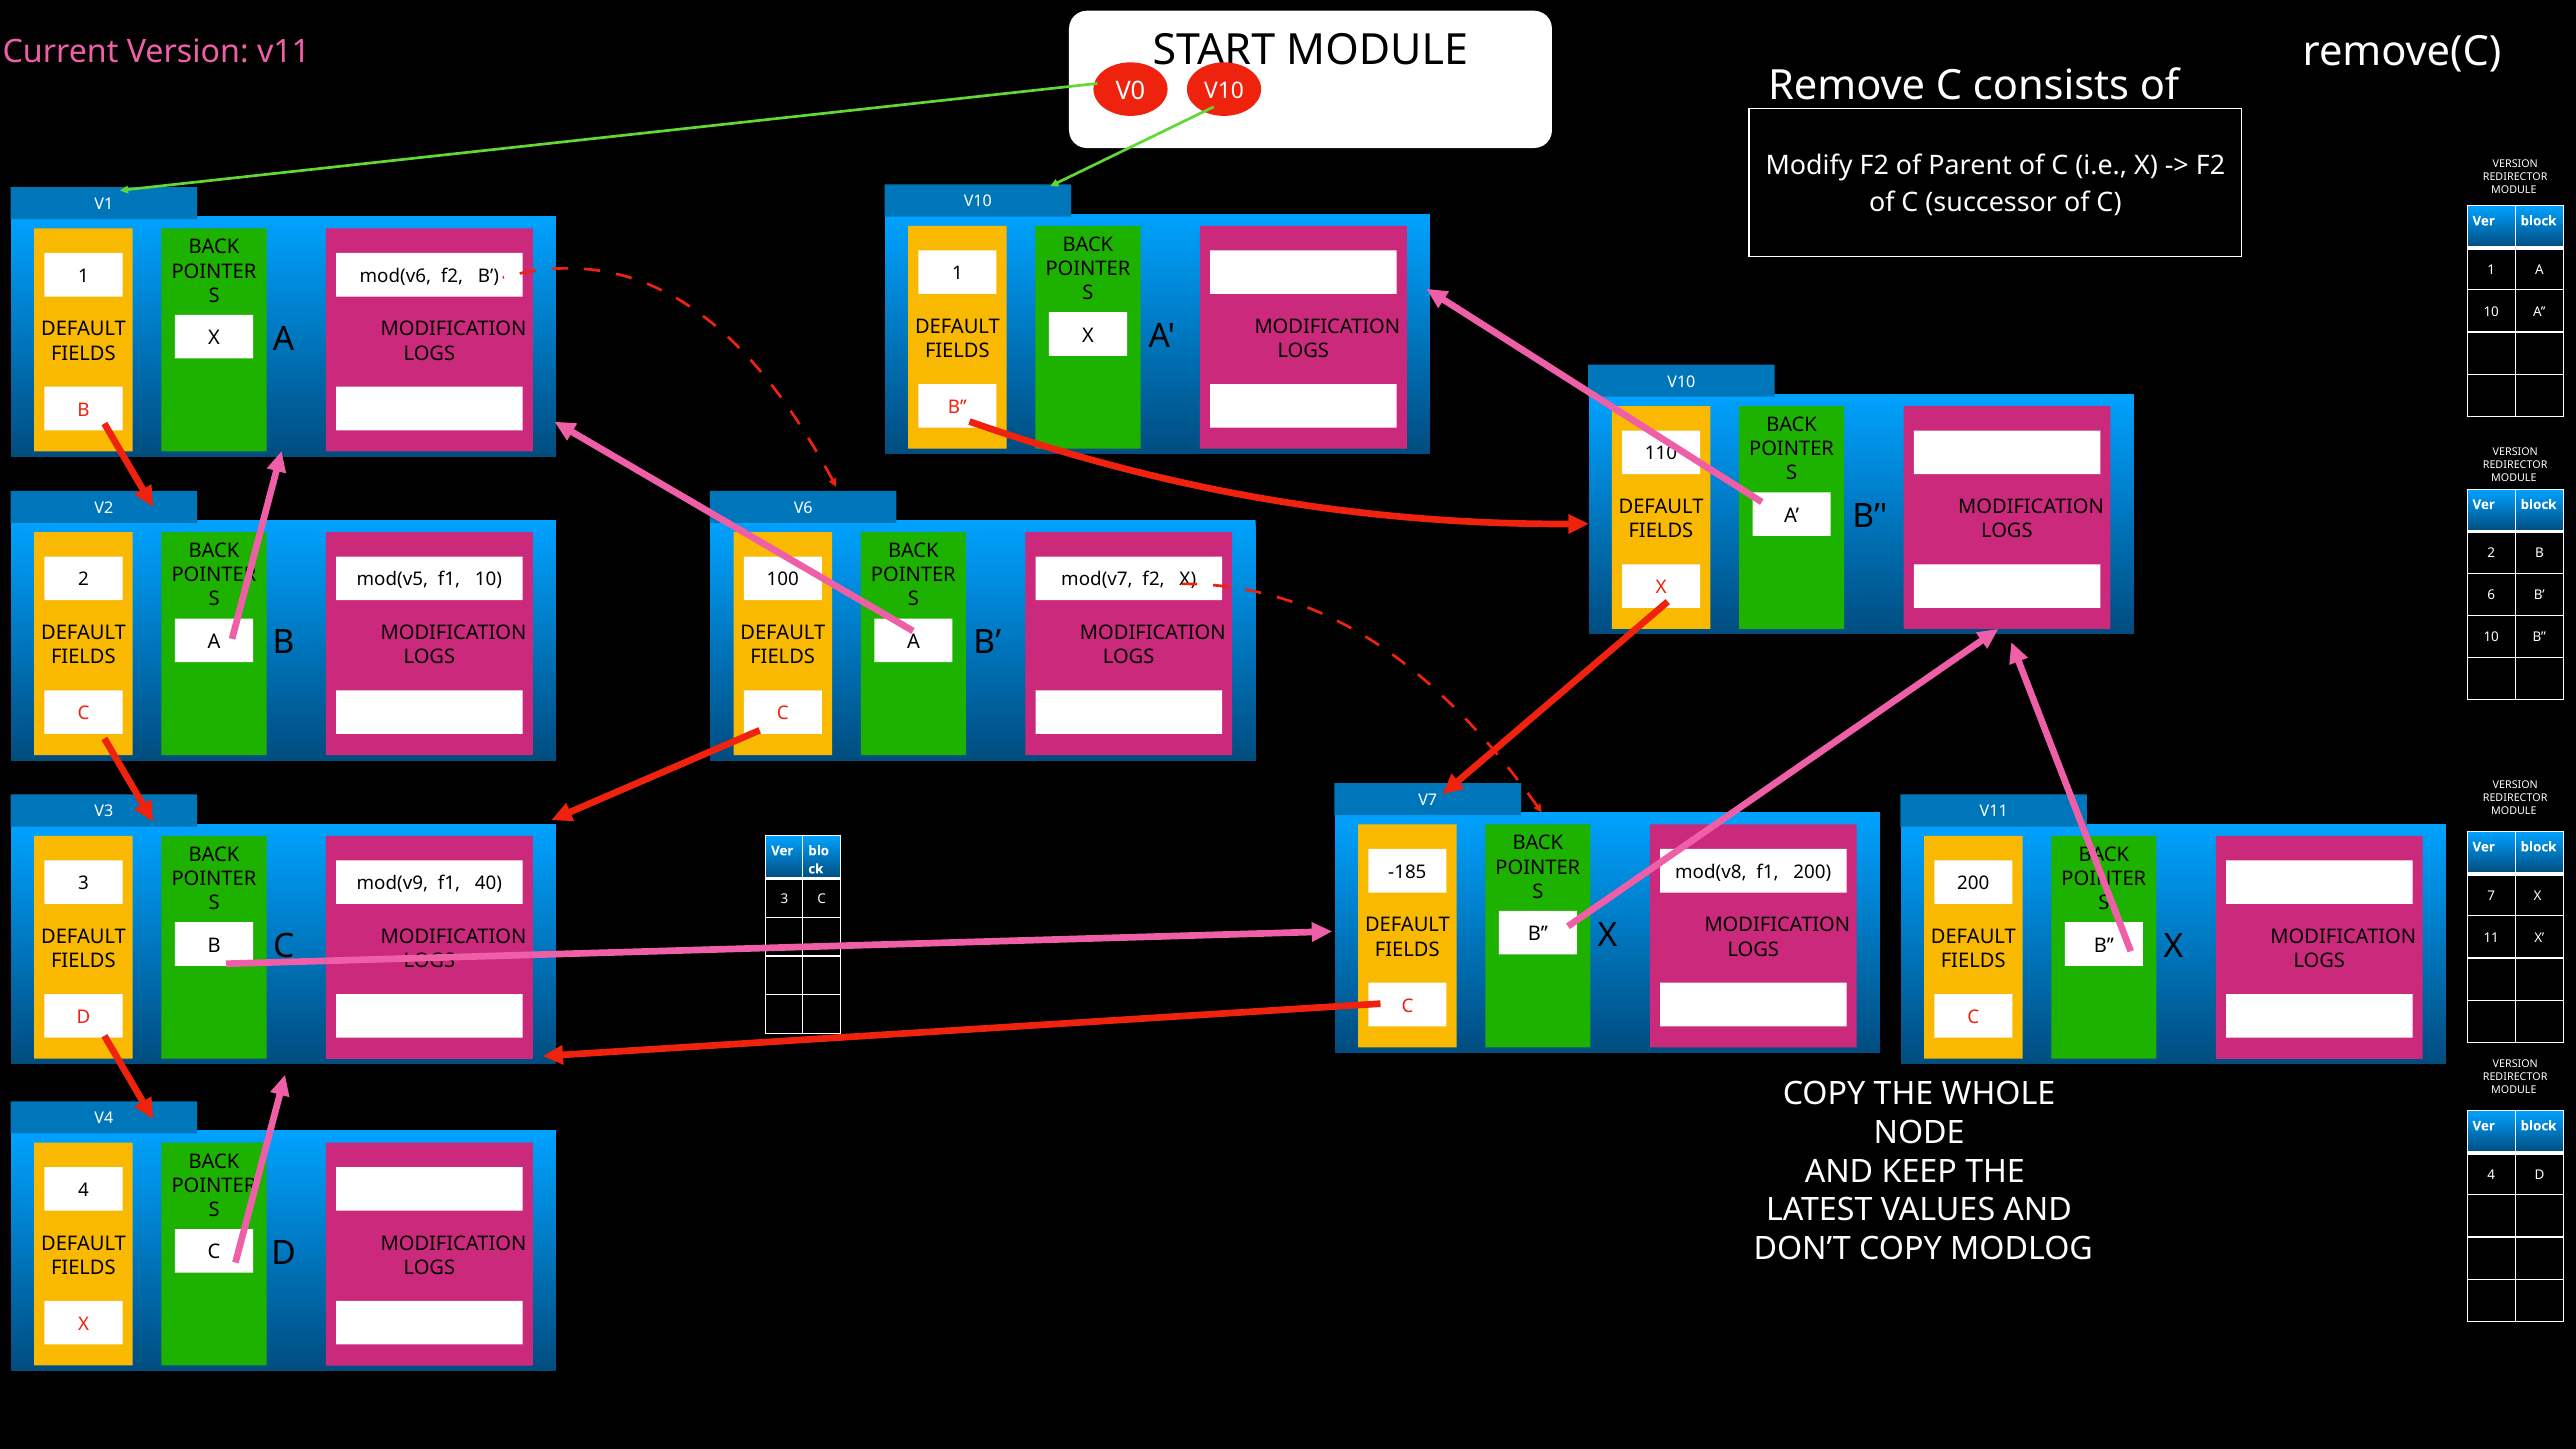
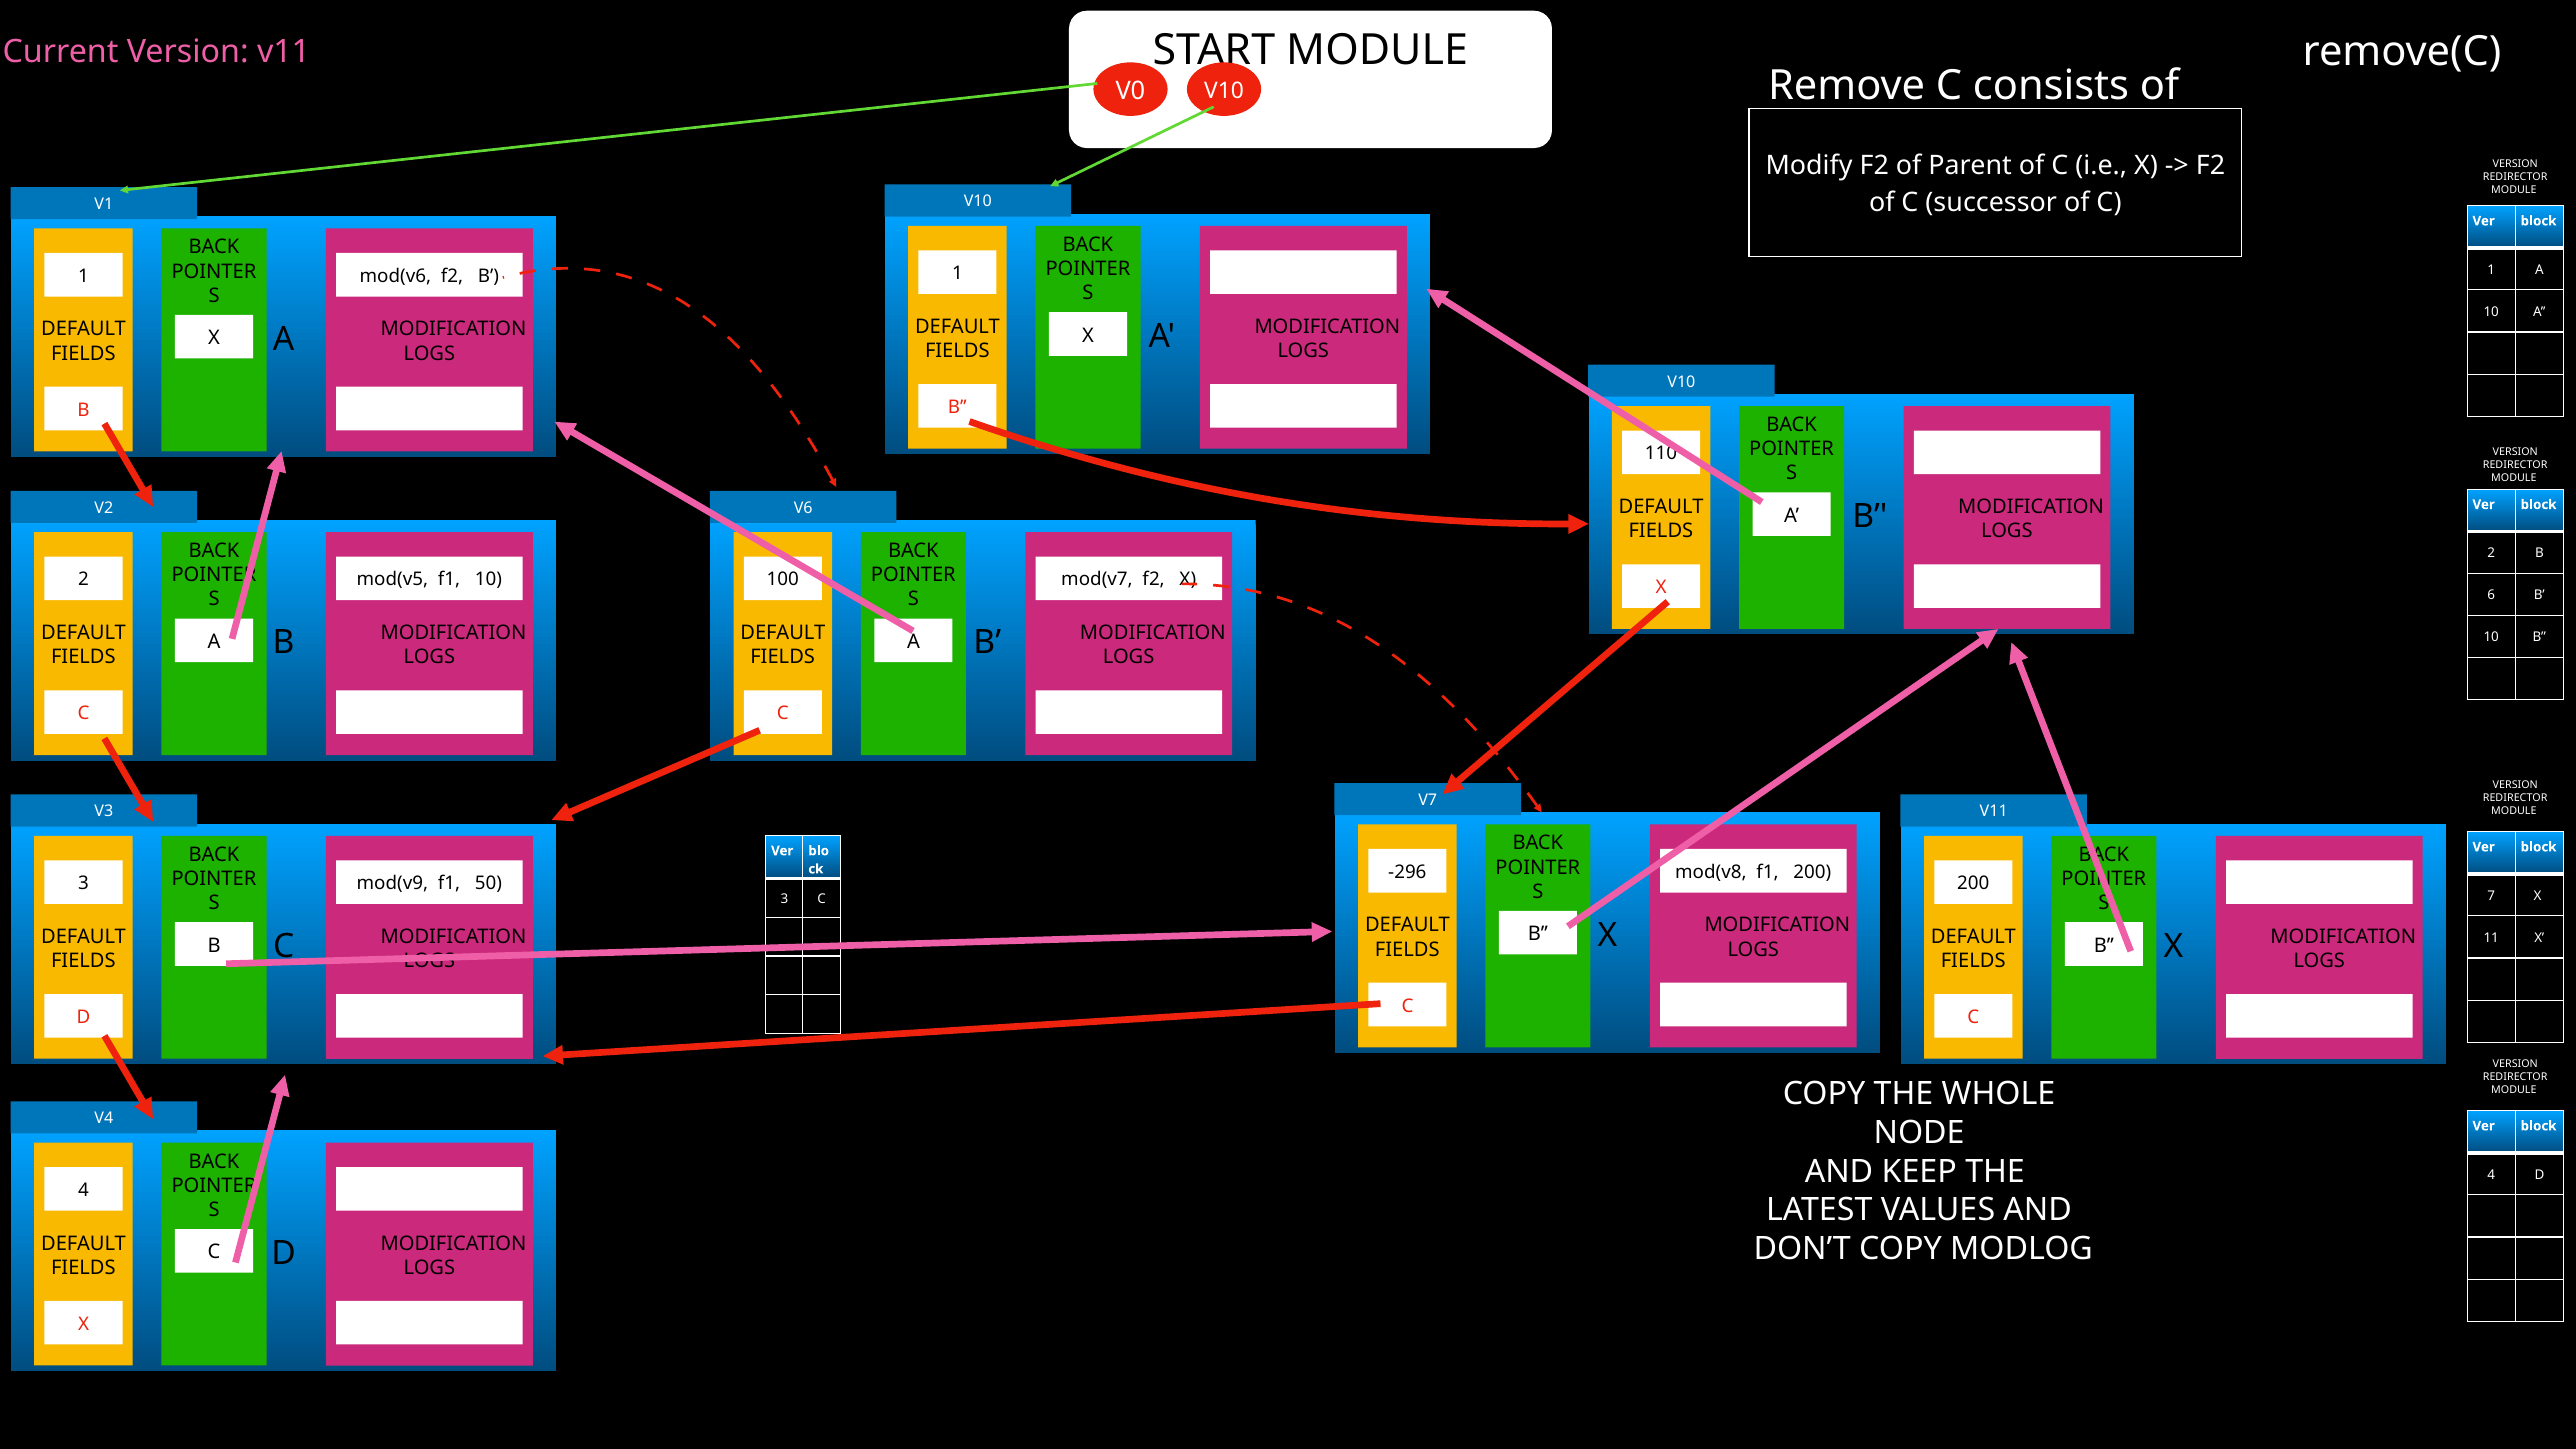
-185: -185 -> -296 (1407, 872)
40: 40 -> 50 (488, 883)
